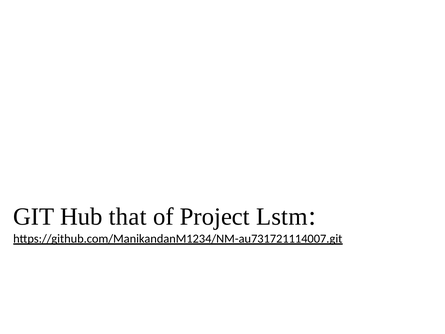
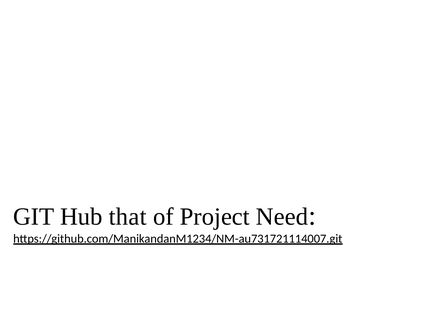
Lstm: Lstm -> Need (282, 217)
